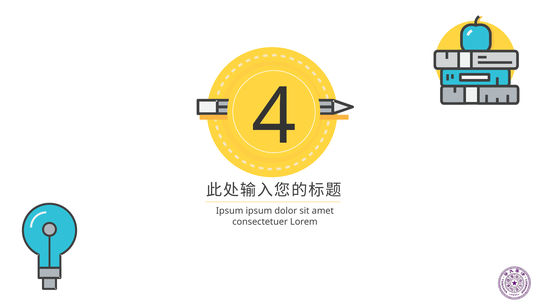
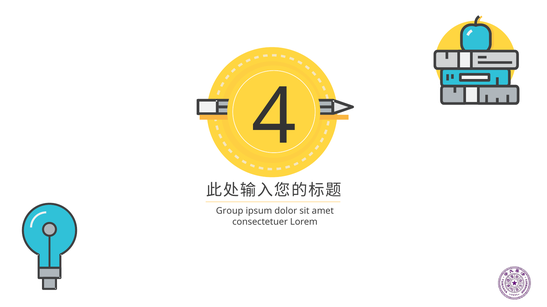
Ipsum: Ipsum -> Group (230, 211)
